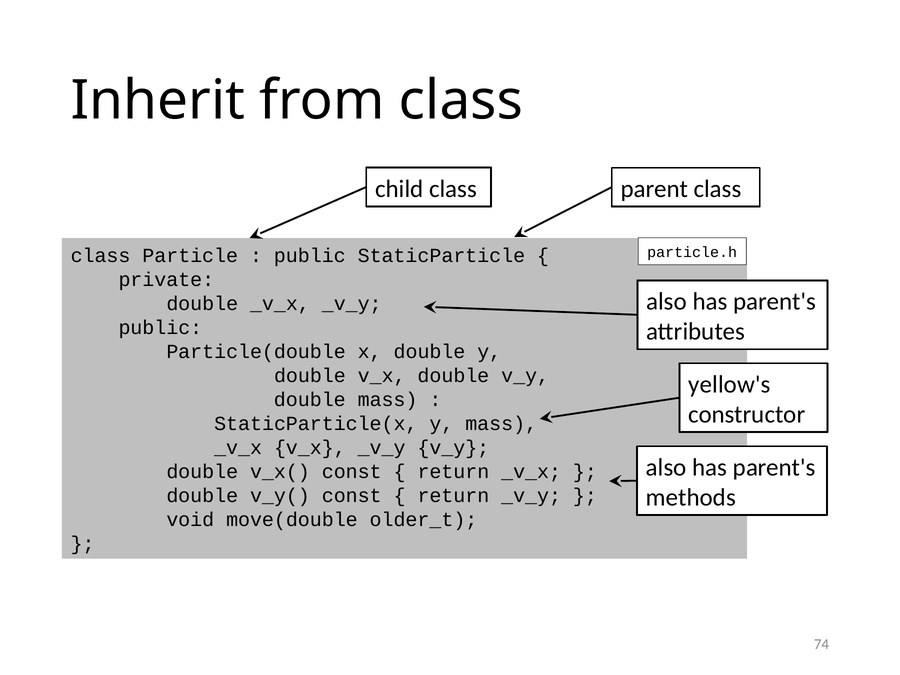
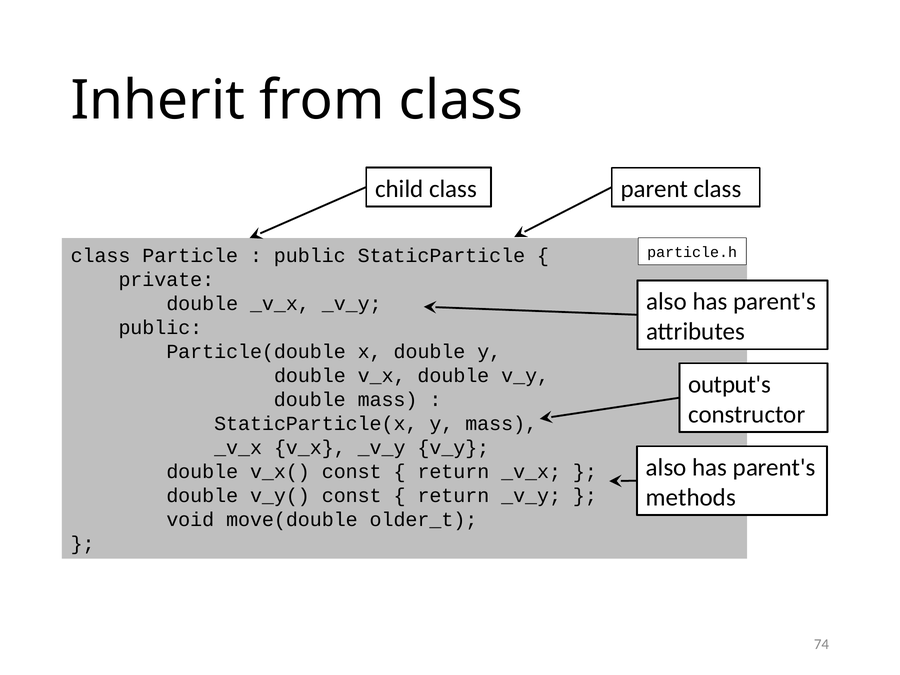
yellow's: yellow's -> output's (730, 384)
